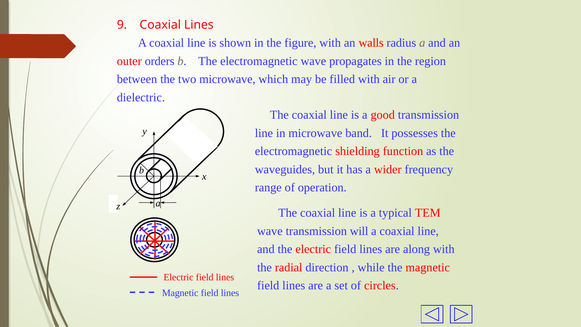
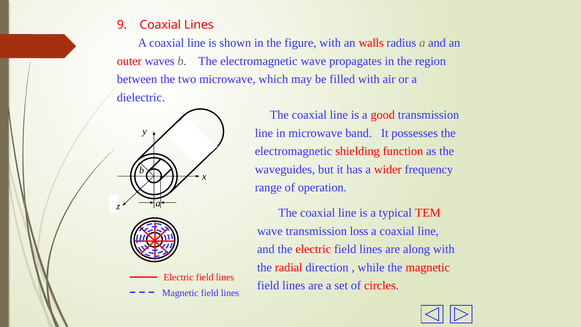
orders: orders -> waves (160, 61)
will: will -> loss (359, 231)
